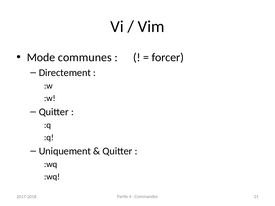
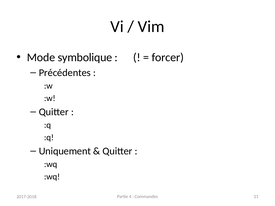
communes: communes -> symbolique (85, 57)
Directement: Directement -> Précédentes (65, 73)
